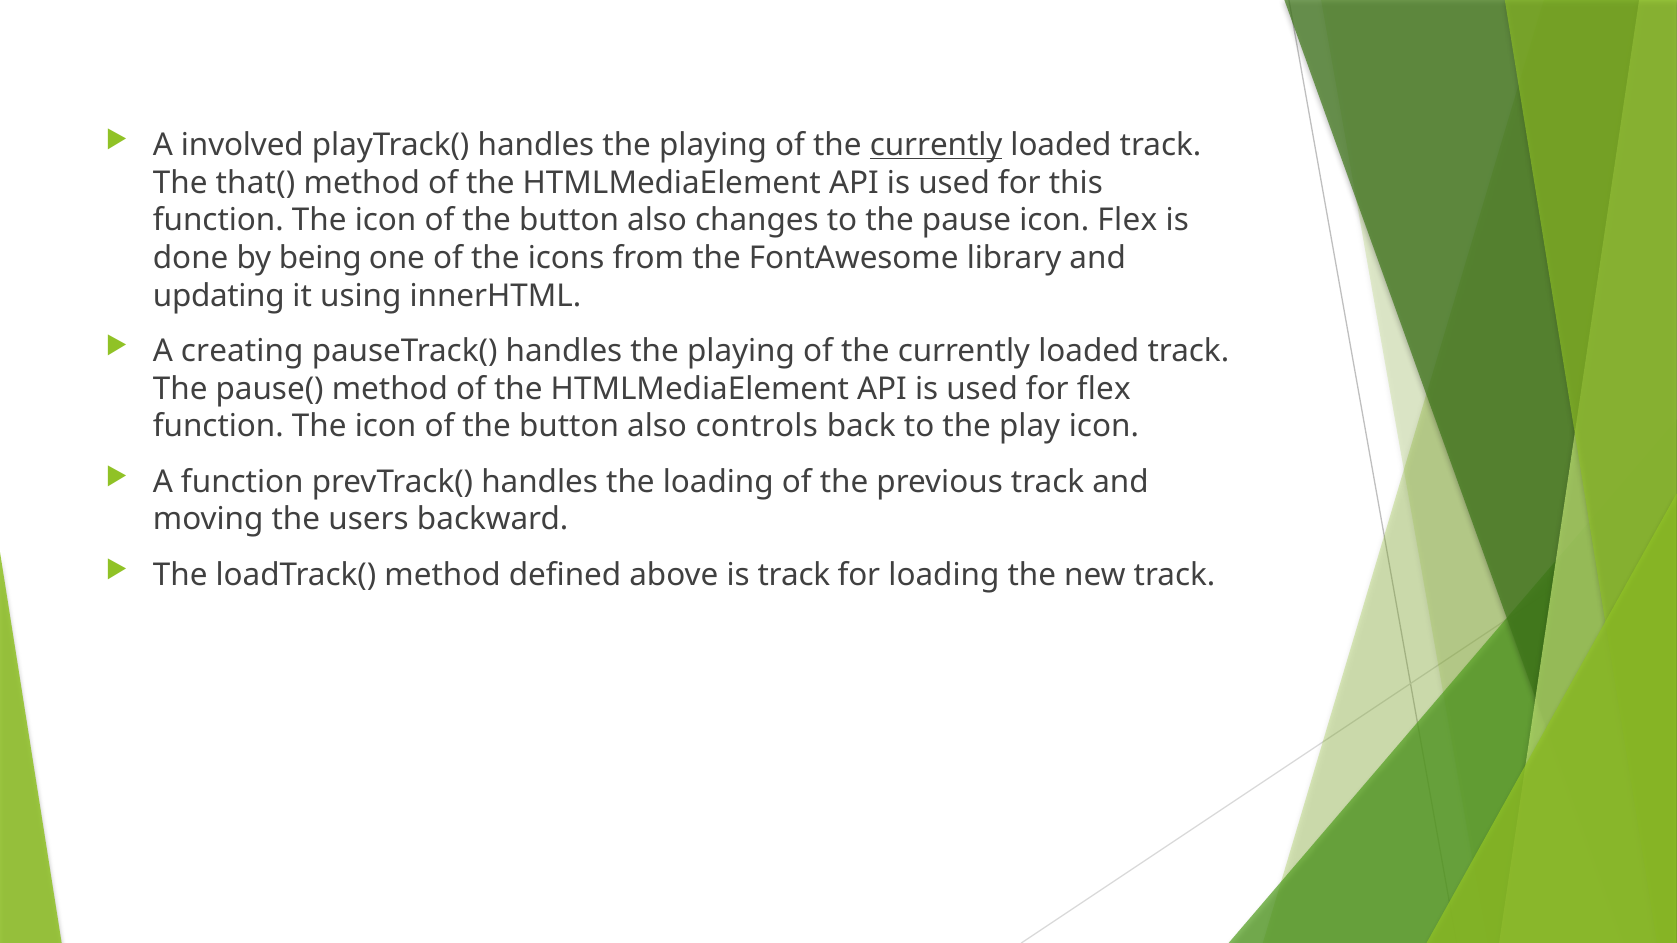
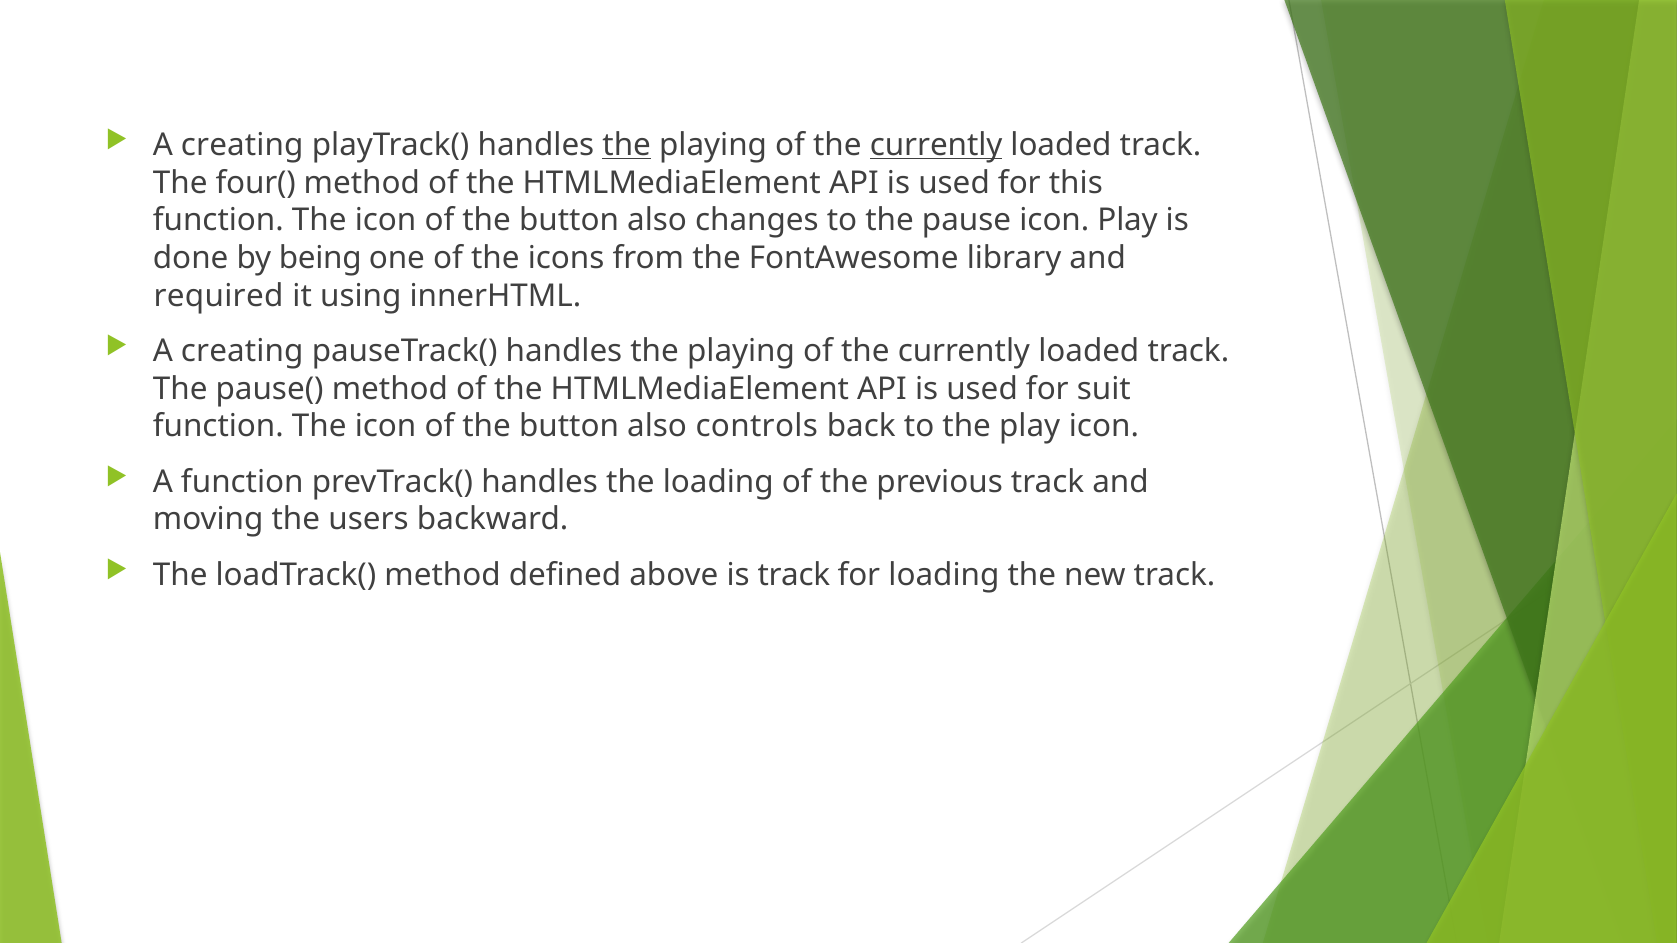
involved: involved -> creating (242, 145)
the underline: none -> present (627, 145)
that(: that( -> four( (256, 183)
icon Flex: Flex -> Play (1128, 221)
updating: updating -> required (218, 296)
for flex: flex -> suit (1104, 389)
